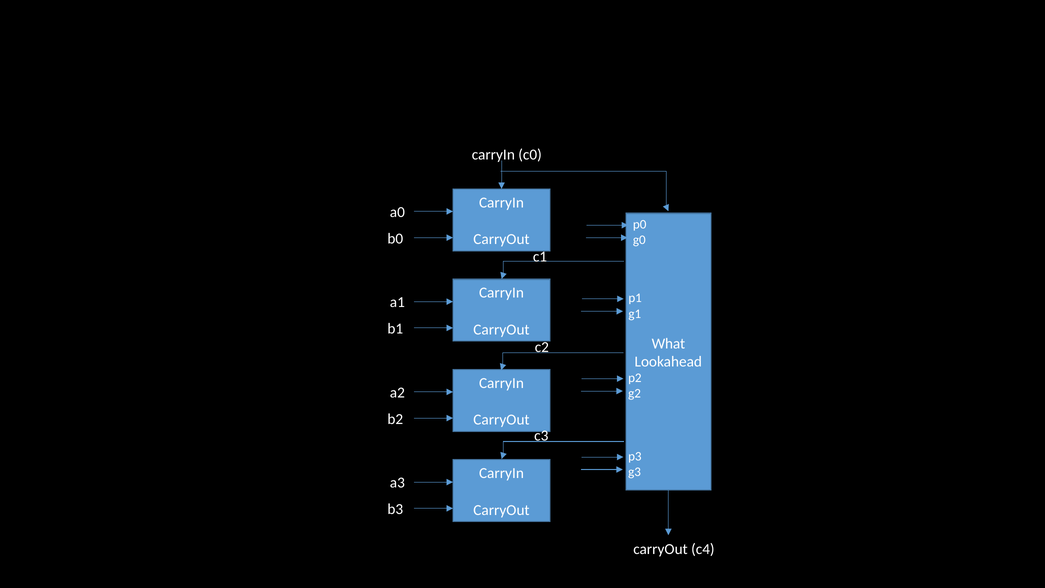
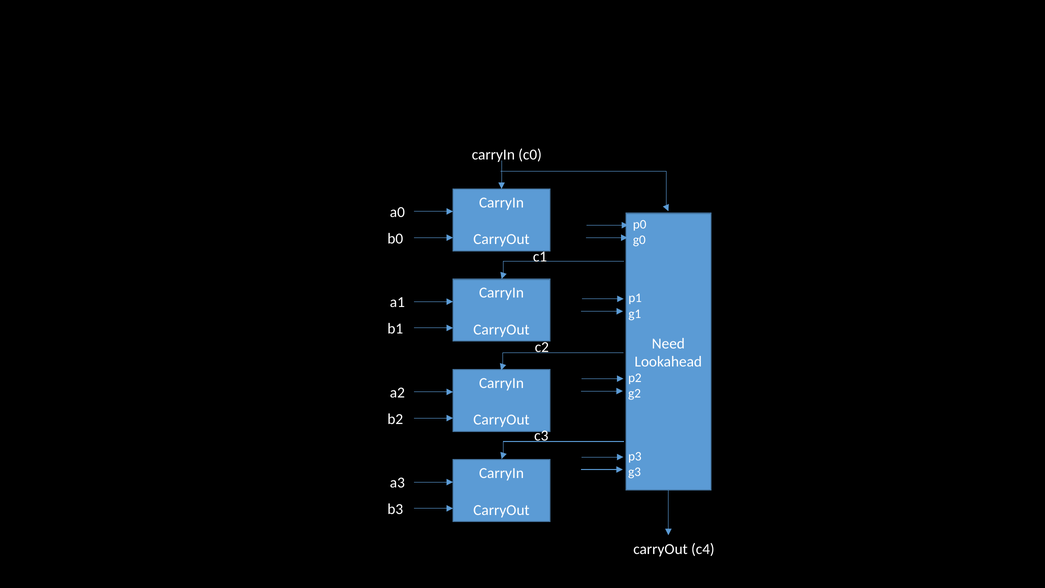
What: What -> Need (668, 343)
